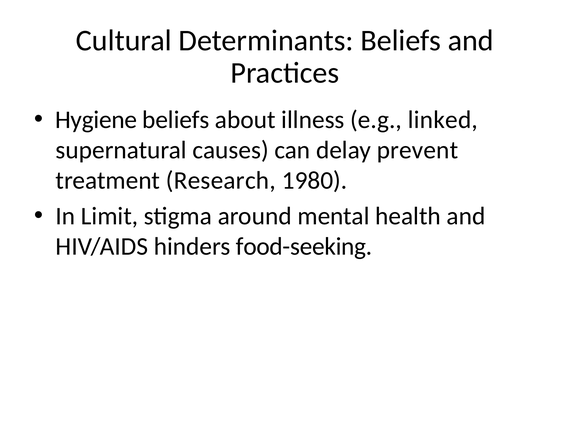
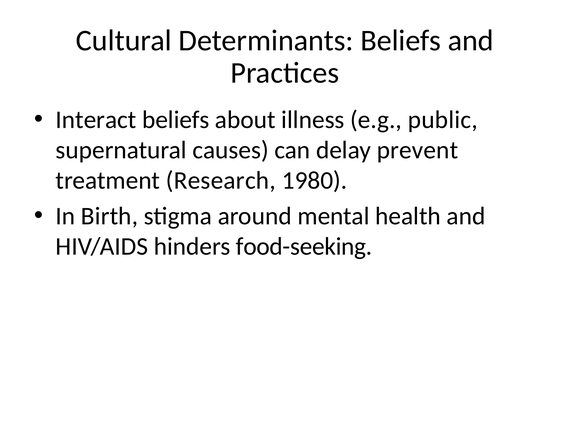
Hygiene: Hygiene -> Interact (96, 120)
linked: linked -> public (443, 120)
Limit: Limit -> Birth (109, 216)
